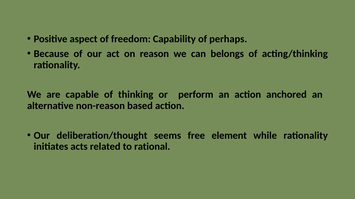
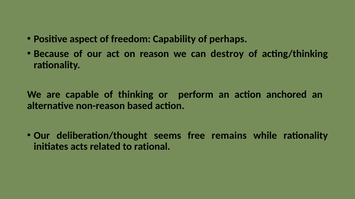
belongs: belongs -> destroy (227, 54)
element: element -> remains (229, 136)
